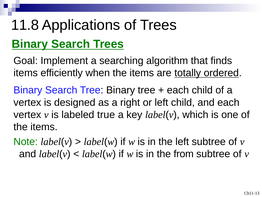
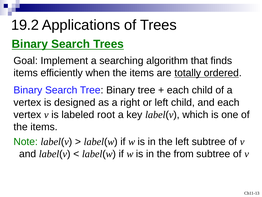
11.8: 11.8 -> 19.2 (25, 25)
true: true -> root (106, 114)
